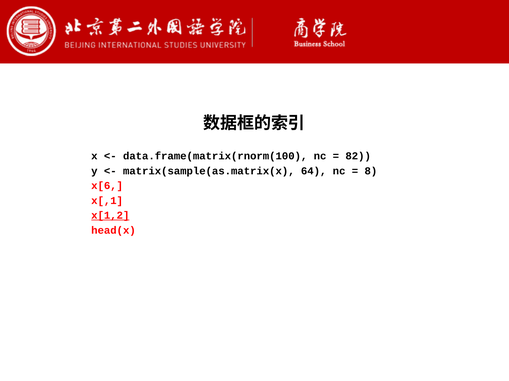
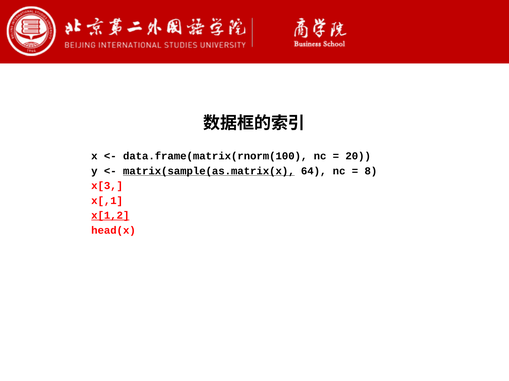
82: 82 -> 20 (358, 156)
matrix(sample(as.matrix(x underline: none -> present (209, 171)
x[6: x[6 -> x[3 (107, 186)
